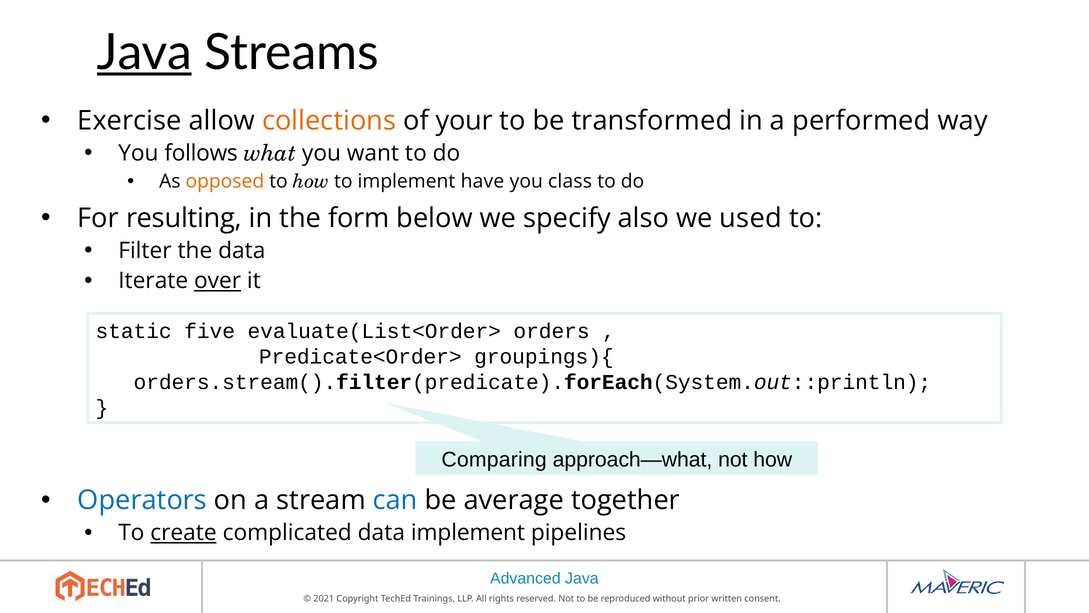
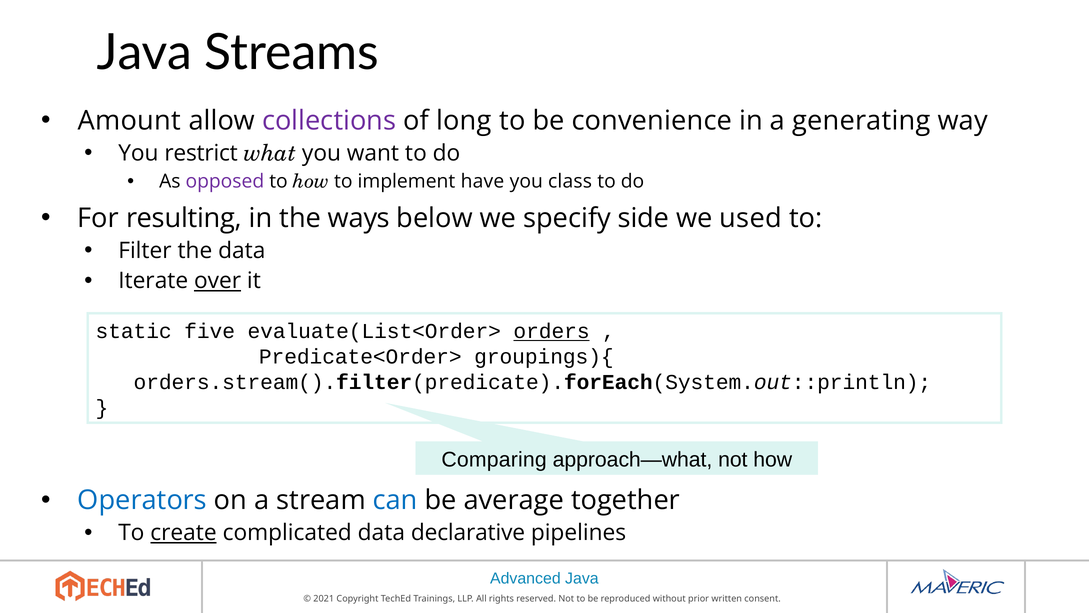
Java underline: present -> none (144, 53)
Exercise: Exercise -> Amount (129, 120)
collections colour: orange -> purple (329, 120)
your: your -> long (464, 120)
transformed: transformed -> convenience (652, 120)
performed: performed -> generating (861, 120)
follows: follows -> restrict (201, 153)
opposed colour: orange -> purple (225, 181)
form: form -> ways (359, 218)
also: also -> side (643, 218)
orders underline: none -> present (552, 331)
data implement: implement -> declarative (468, 533)
